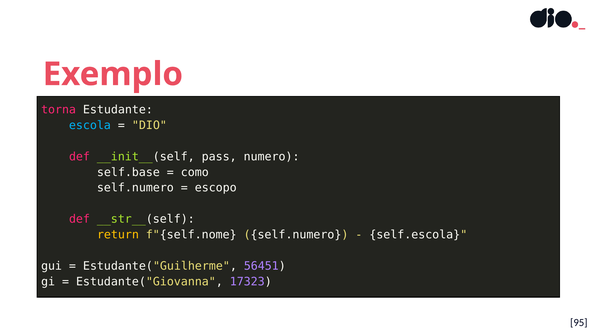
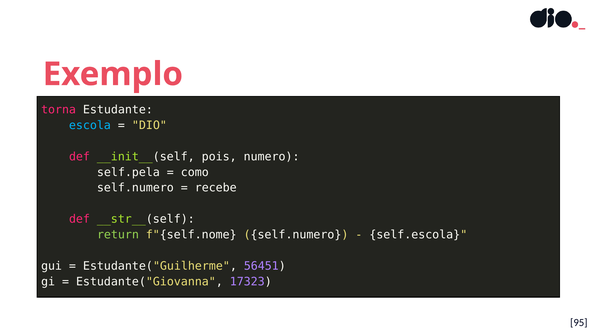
pass: pass -> pois (219, 157)
self.base: self.base -> self.pela (128, 172)
escopo: escopo -> recebe (216, 188)
return colour: yellow -> light green (118, 235)
